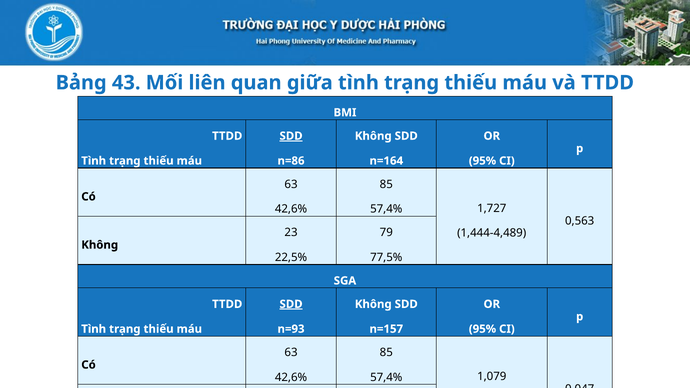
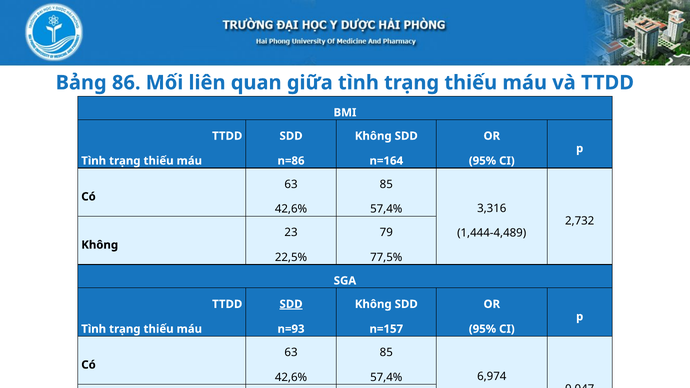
43: 43 -> 86 (126, 83)
SDD underline: present -> none (291, 136)
1,727: 1,727 -> 3,316 (492, 208)
0,563: 0,563 -> 2,732 (580, 221)
1,079: 1,079 -> 6,974 (492, 377)
